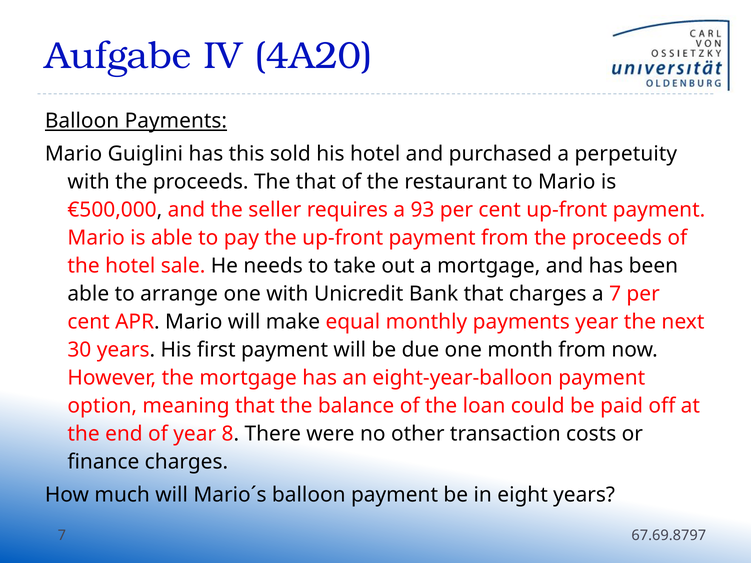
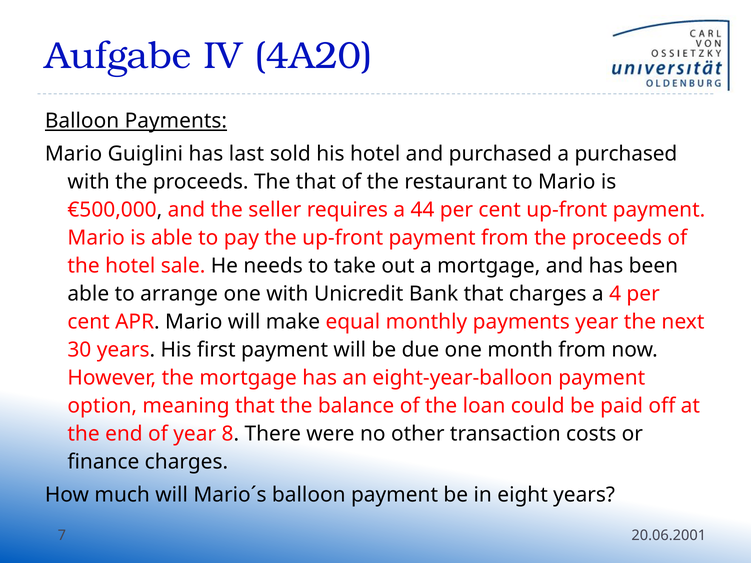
this: this -> last (246, 154)
a perpetuity: perpetuity -> purchased (626, 154)
93: 93 -> 44 (422, 210)
a 7: 7 -> 4 (615, 294)
67.69.8797: 67.69.8797 -> 20.06.2001 (669, 536)
